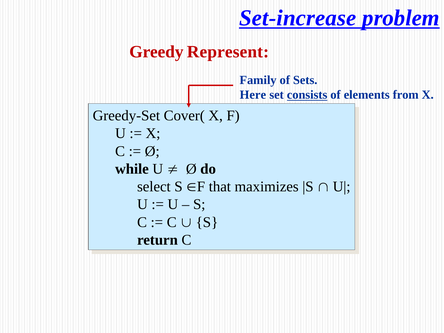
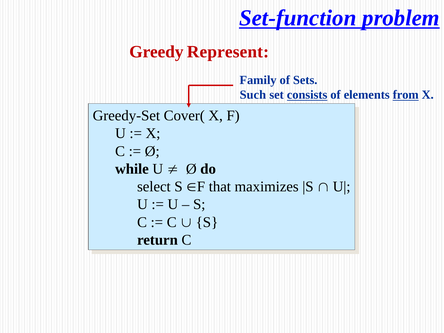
Set-increase: Set-increase -> Set-function (298, 18)
Here: Here -> Such (253, 95)
from underline: none -> present (406, 95)
